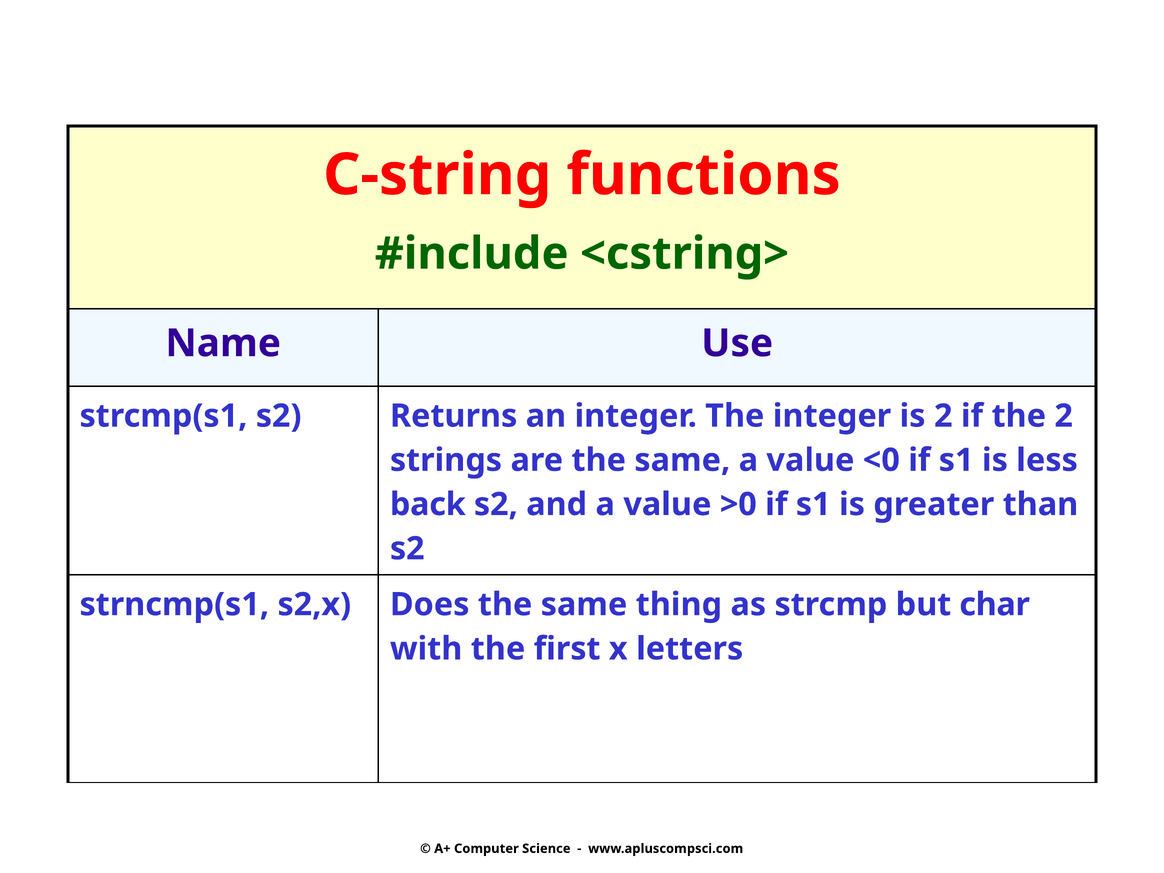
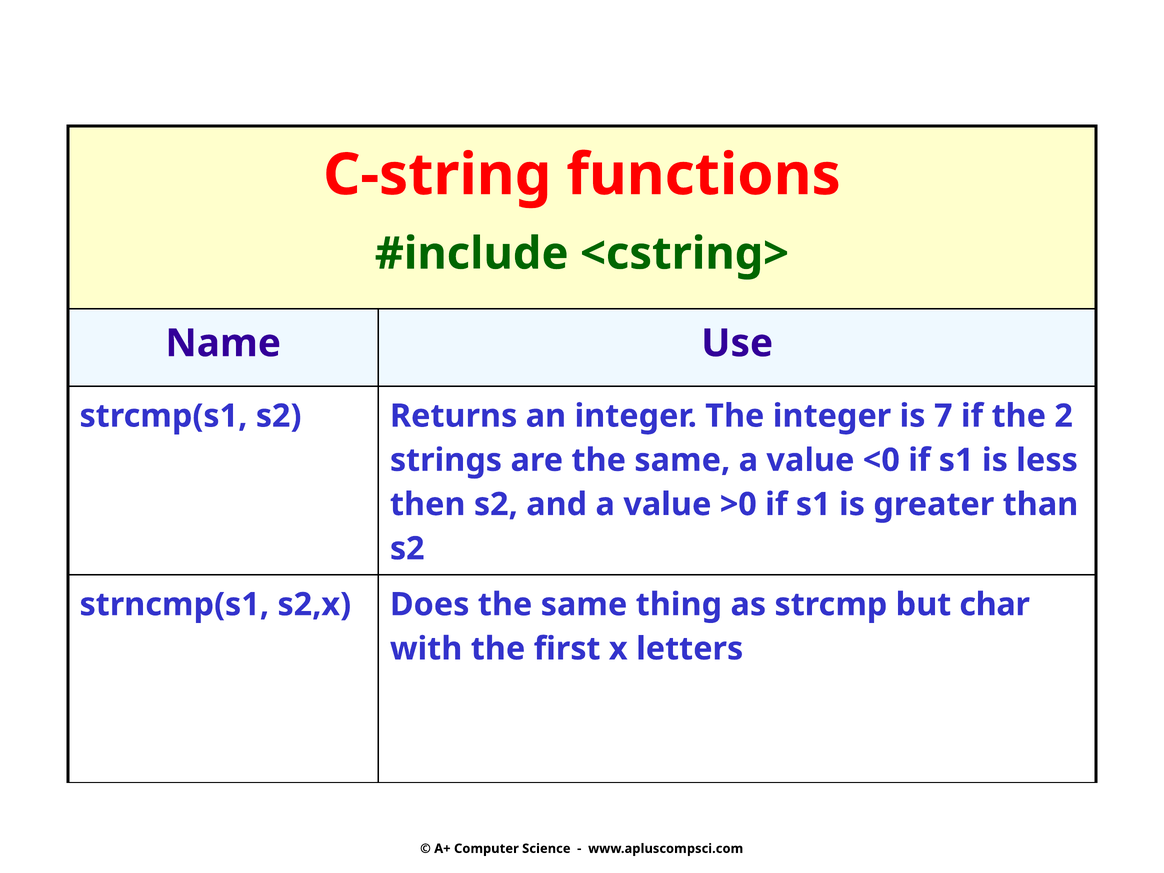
is 2: 2 -> 7 (943, 416)
back: back -> then (428, 504)
